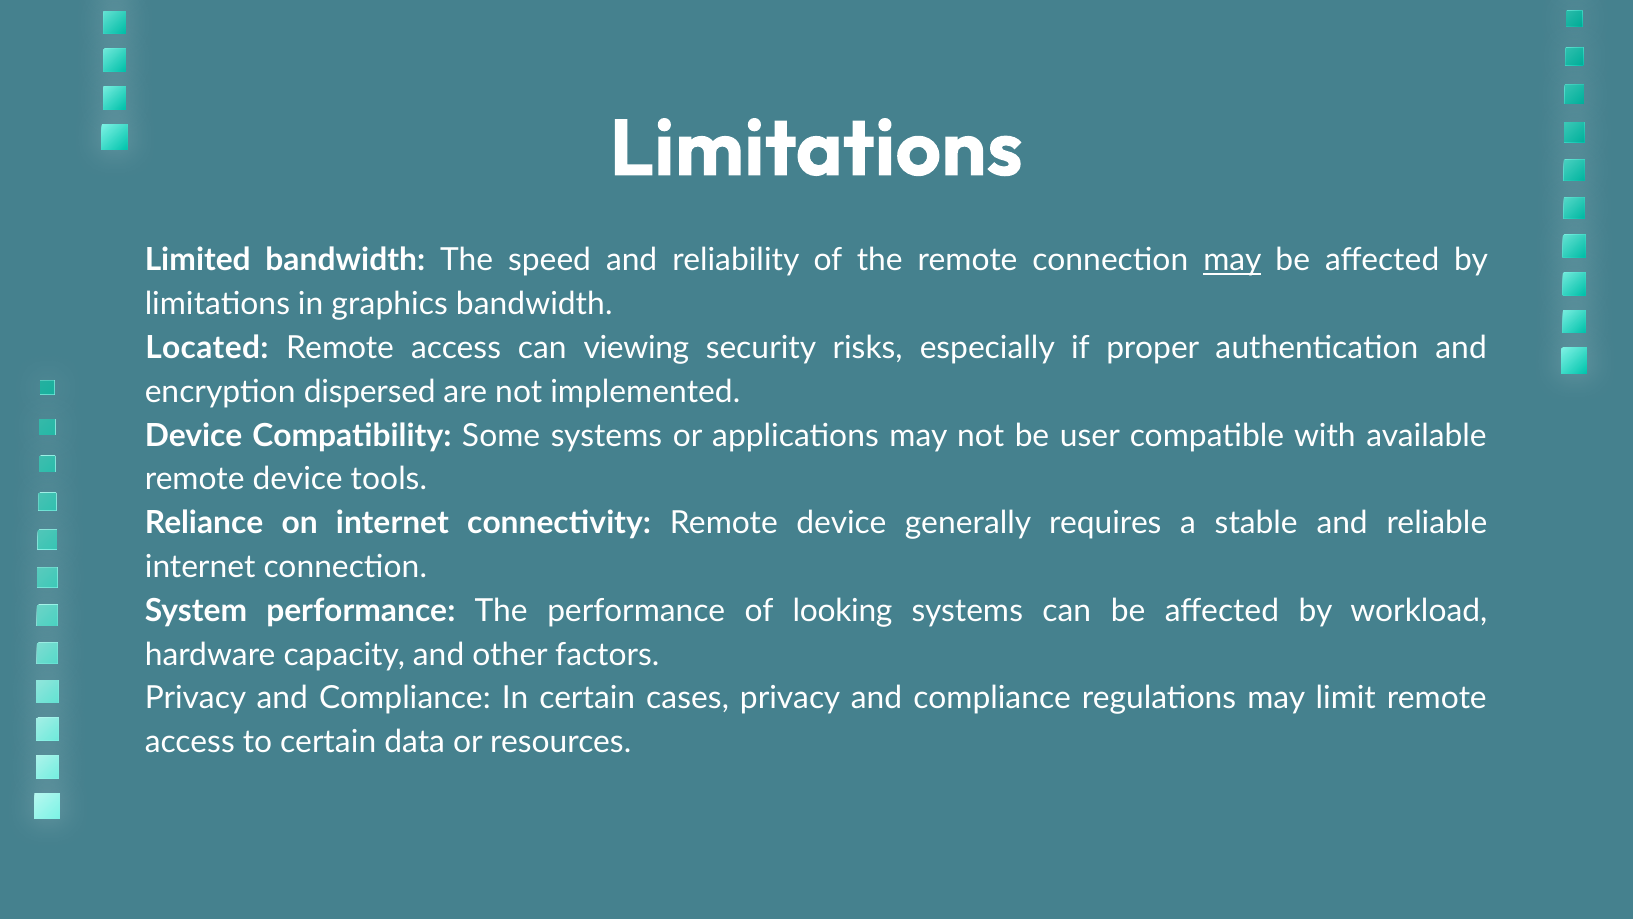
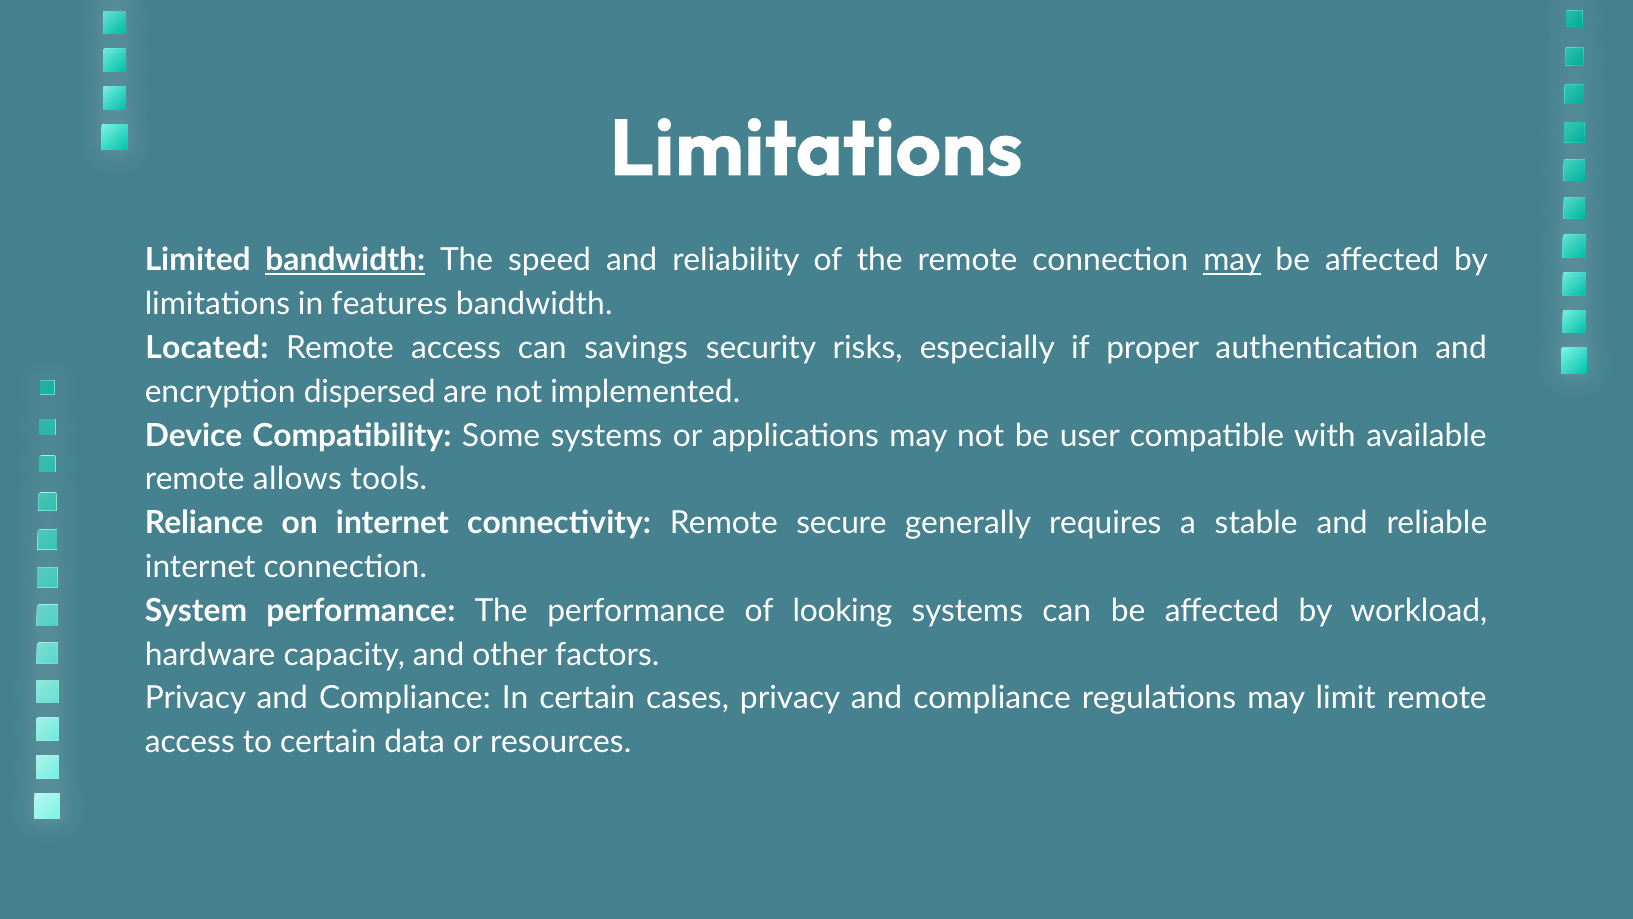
bandwidth underline: none -> present (345, 260)
graphics: graphics -> features (390, 304)
viewing: viewing -> savings (636, 348)
device: device -> allows (297, 479)
connectivity Remote device: device -> secure (842, 523)
